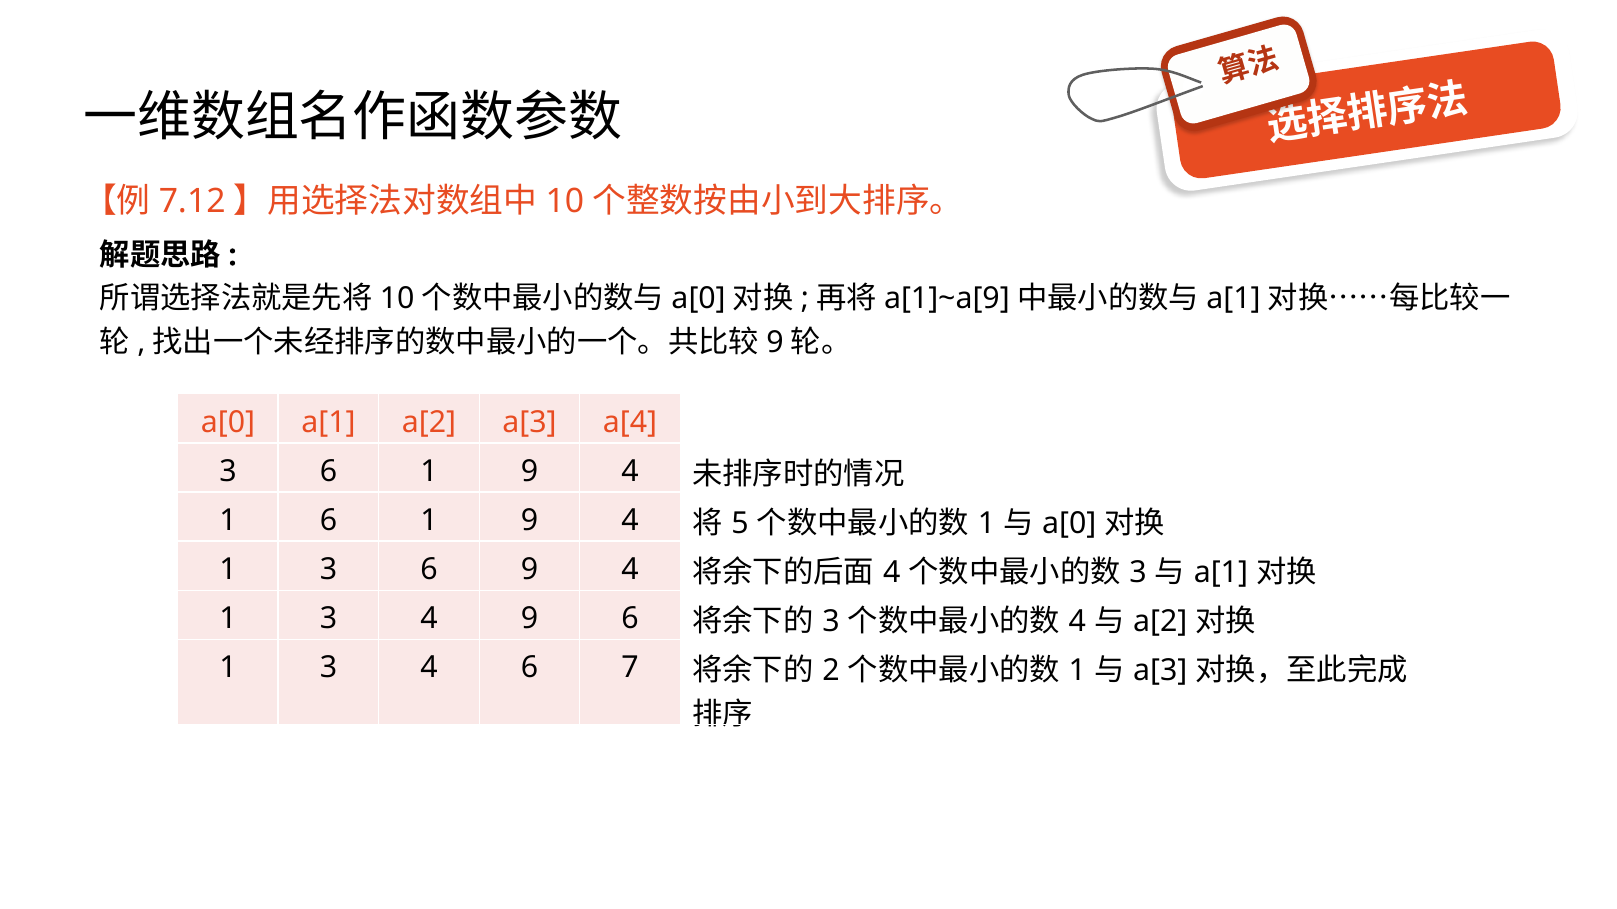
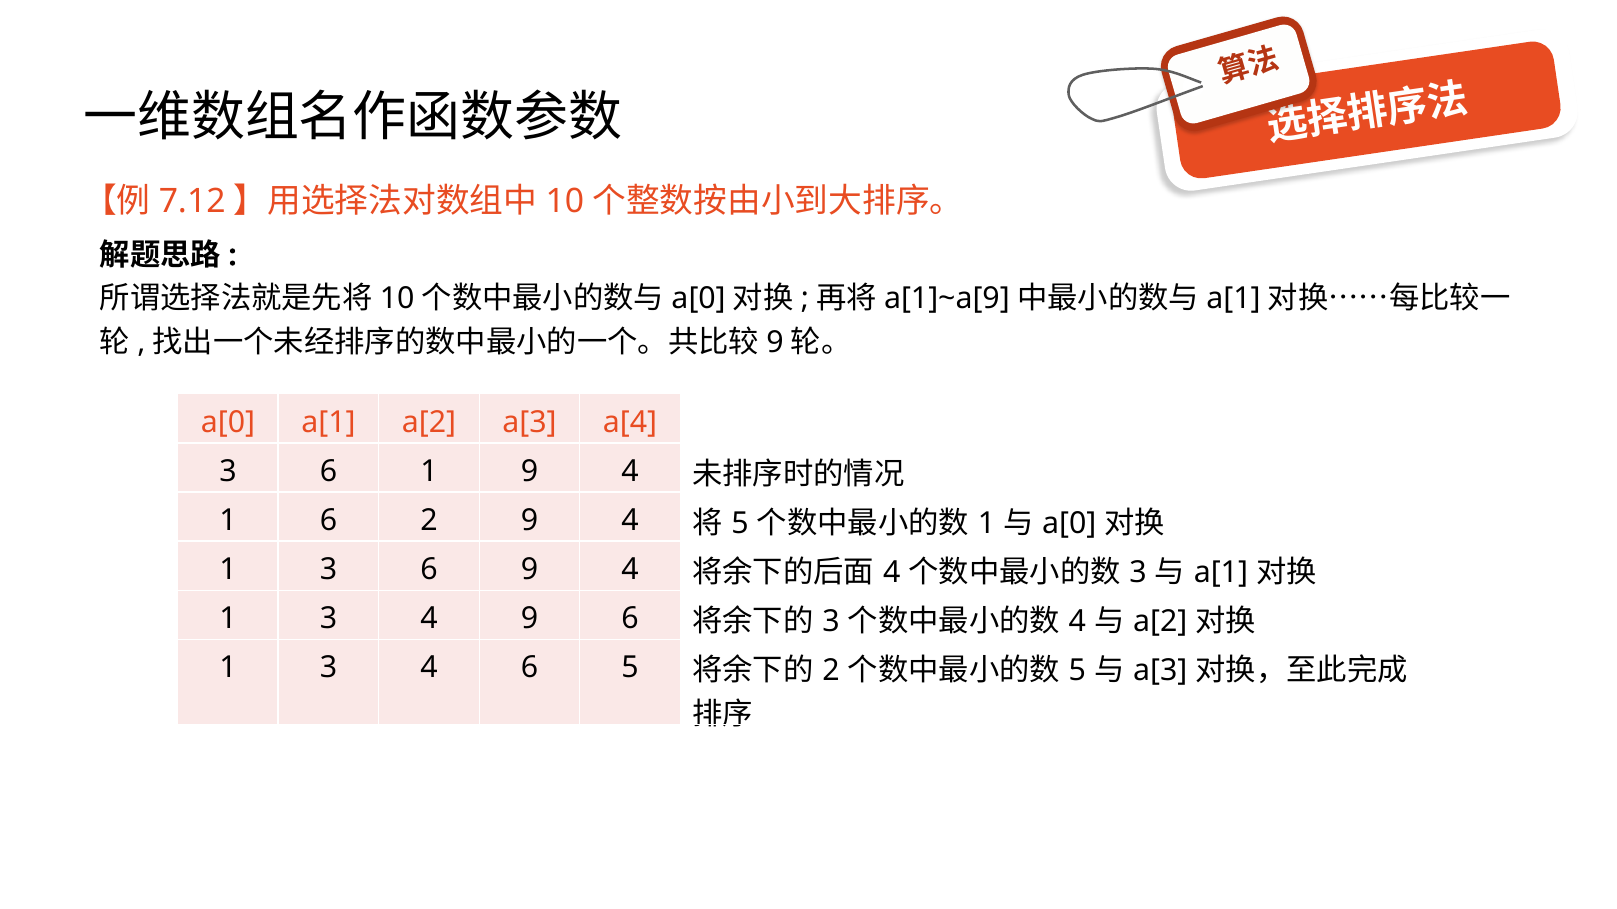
1 6 1: 1 -> 2 (429, 521)
6 7: 7 -> 5 (630, 668)
1: 1 -> 5 (1077, 671)
